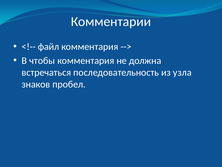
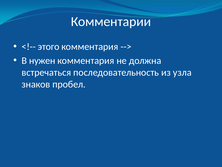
файл: файл -> этого (49, 47)
чтобы: чтобы -> нужен (42, 60)
